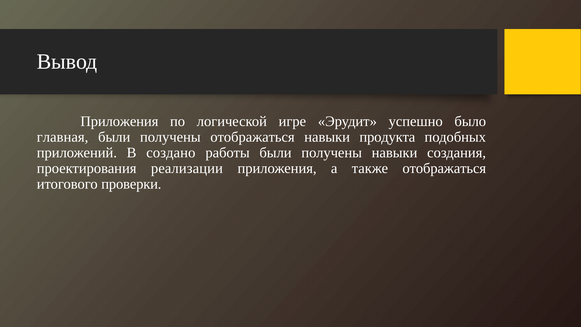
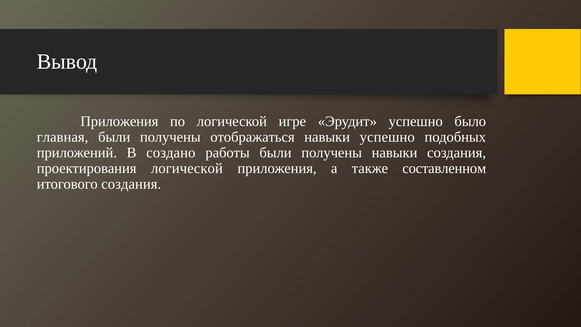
навыки продукта: продукта -> успешно (387, 137)
проектирования реализации: реализации -> логической (187, 168)
также отображаться: отображаться -> составленном (444, 168)
итогового проверки: проверки -> создания (131, 184)
